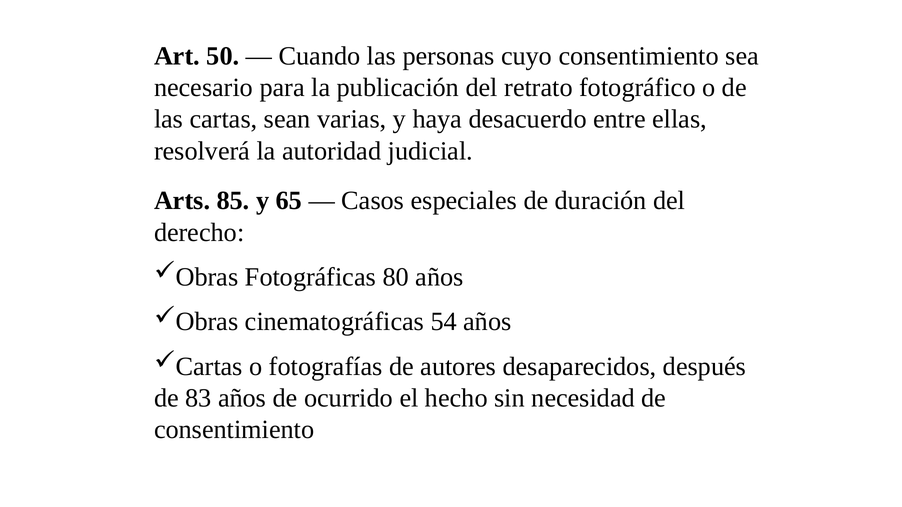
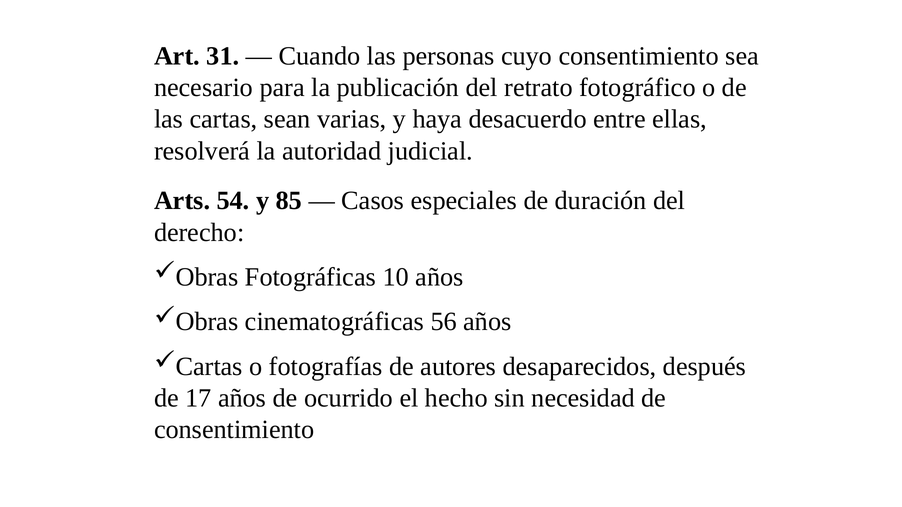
50: 50 -> 31 (223, 56)
85: 85 -> 54 (233, 201)
65: 65 -> 85 (289, 201)
80: 80 -> 10 (396, 277)
54: 54 -> 56 (444, 322)
83: 83 -> 17 (198, 398)
